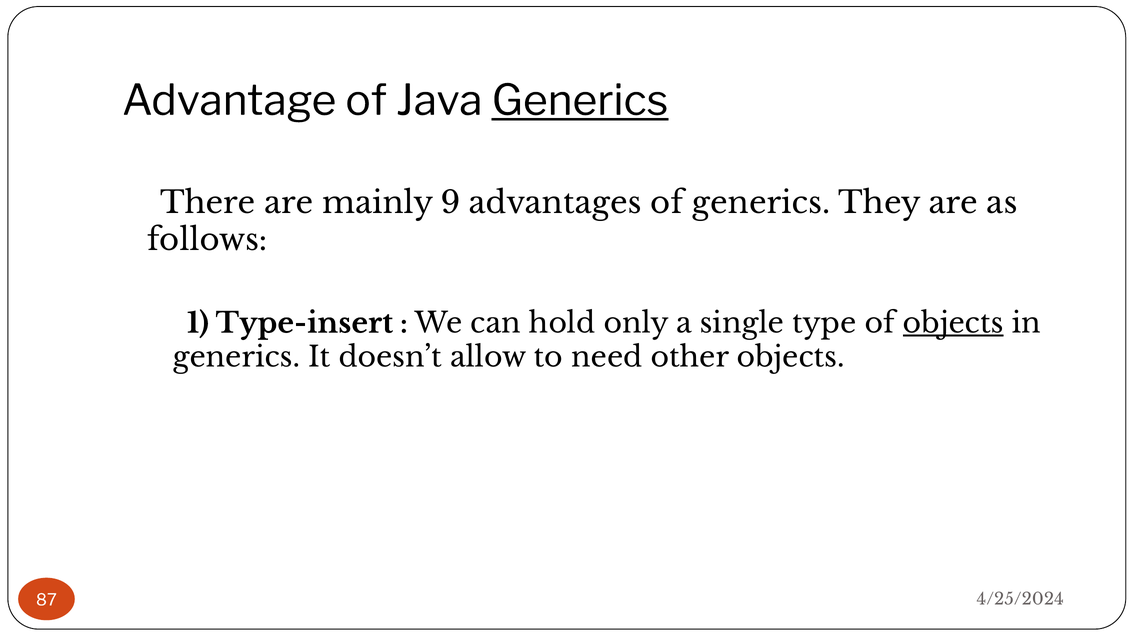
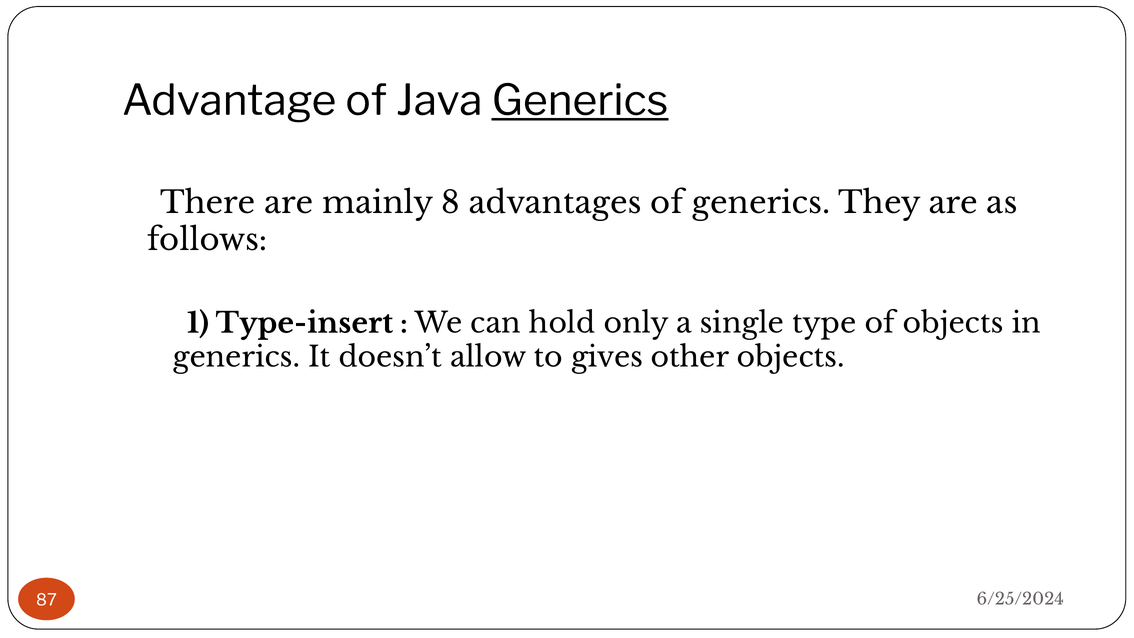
9: 9 -> 8 (450, 203)
objects underline: present -> none (953, 323)
need: need -> gives (607, 357)
4/25/2024: 4/25/2024 -> 6/25/2024 (1020, 599)
